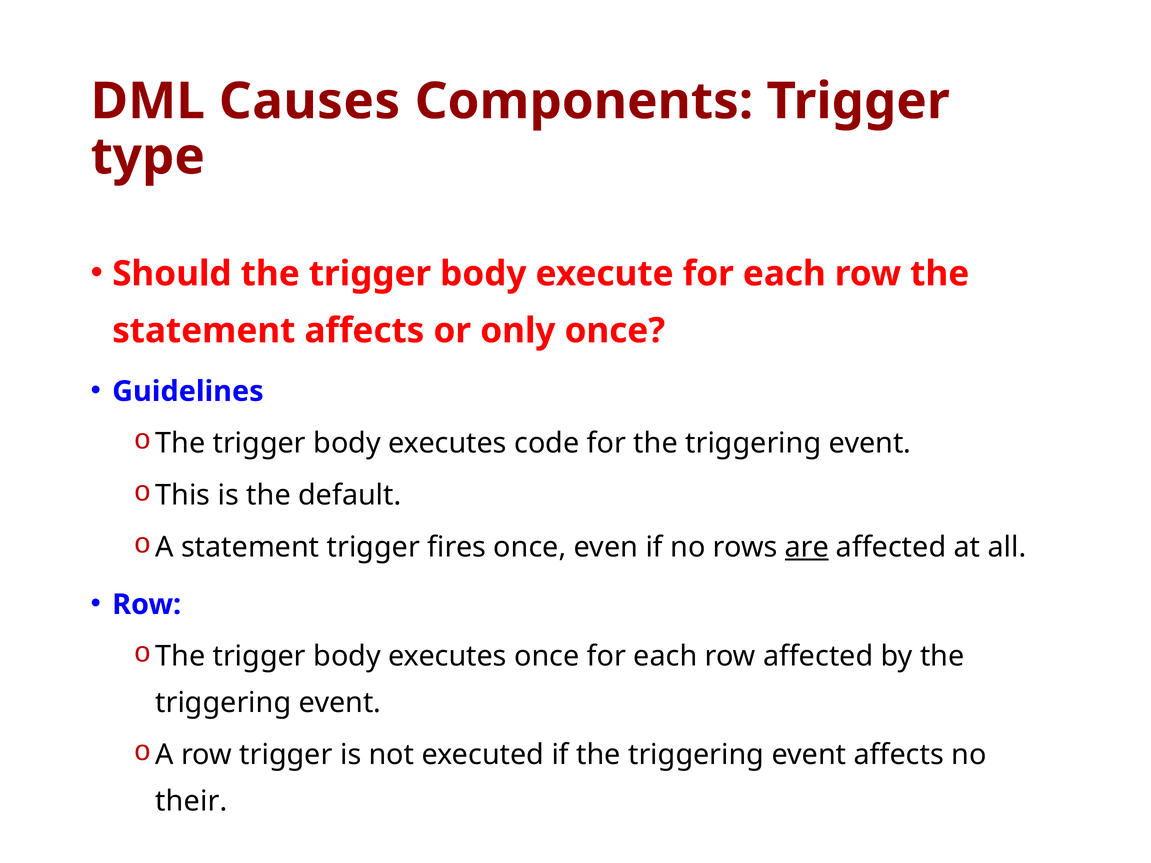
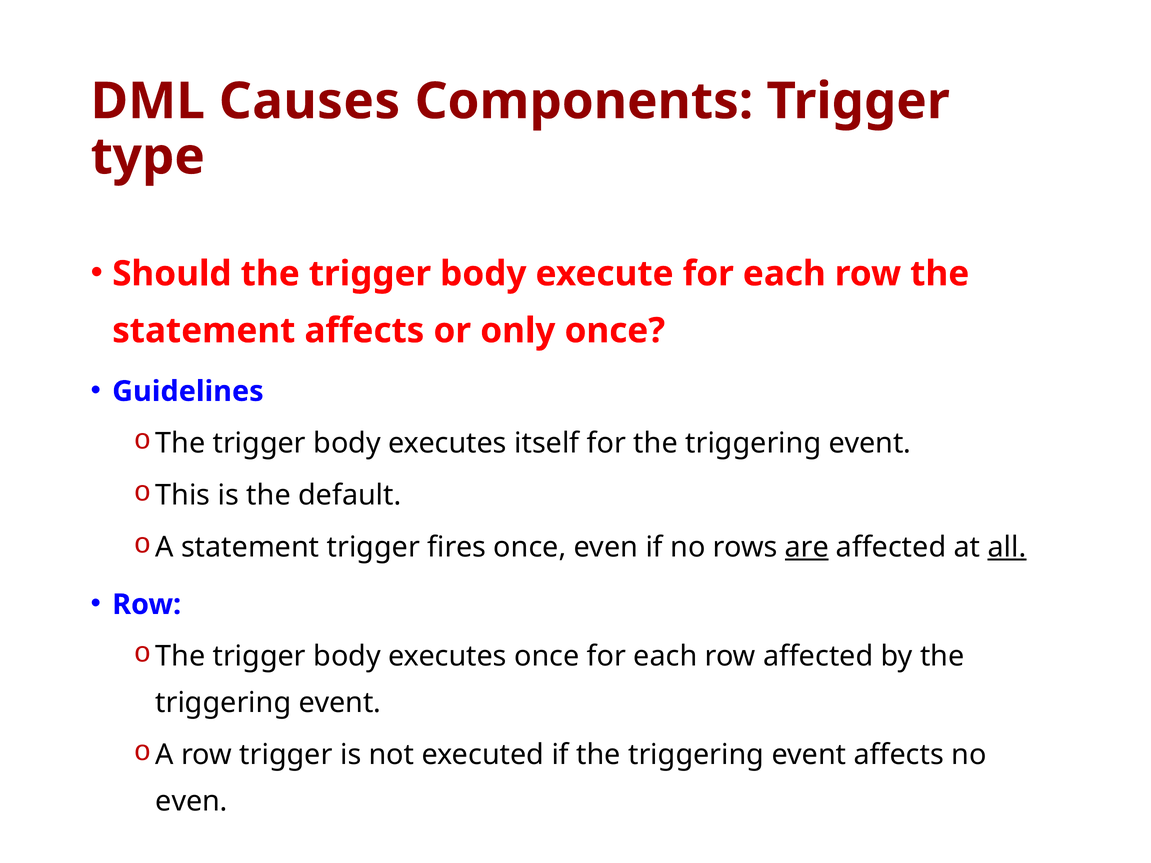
code: code -> itself (547, 443)
all underline: none -> present (1007, 547)
their: their -> even (191, 802)
